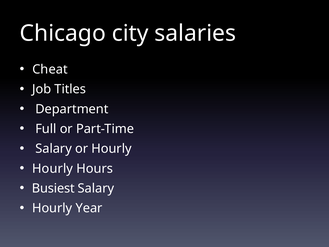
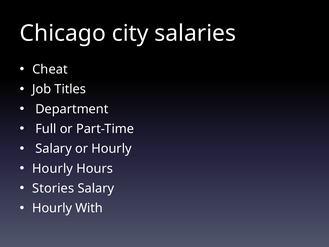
Busiest: Busiest -> Stories (53, 188)
Year: Year -> With (89, 208)
